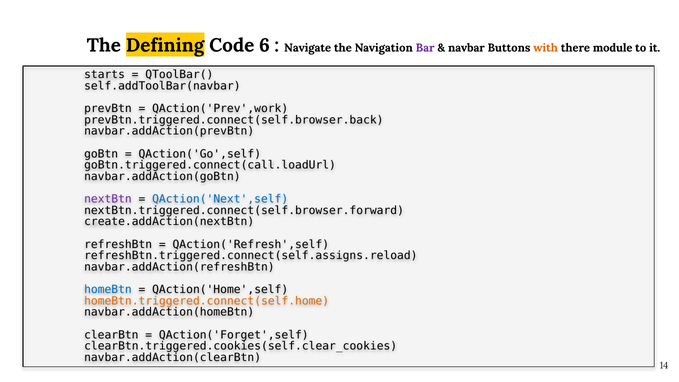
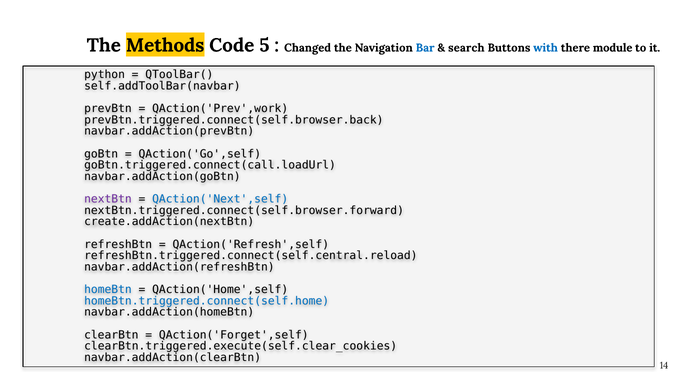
Defining: Defining -> Methods (165, 45)
6: 6 -> 5 (264, 45)
Navigate: Navigate -> Changed (308, 48)
Bar colour: purple -> blue (425, 48)
navbar: navbar -> search (466, 48)
with colour: orange -> blue (546, 48)
starts: starts -> python (105, 75)
refreshBtn.triggered.connect(self.assigns.reload: refreshBtn.triggered.connect(self.assigns.reload -> refreshBtn.triggered.connect(self.central.reload (251, 256)
homeBtn.triggered.connect(self.home colour: orange -> blue (207, 301)
clearBtn.triggered.cookies(self.clear_cookies: clearBtn.triggered.cookies(self.clear_cookies -> clearBtn.triggered.execute(self.clear_cookies (241, 346)
